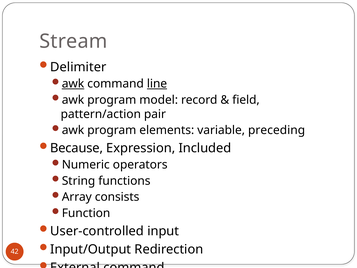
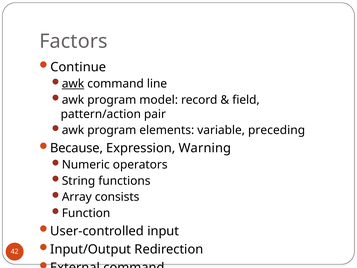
Stream: Stream -> Factors (73, 41)
Delimiter: Delimiter -> Continue (78, 67)
line underline: present -> none (157, 84)
Included: Included -> Warning (205, 148)
